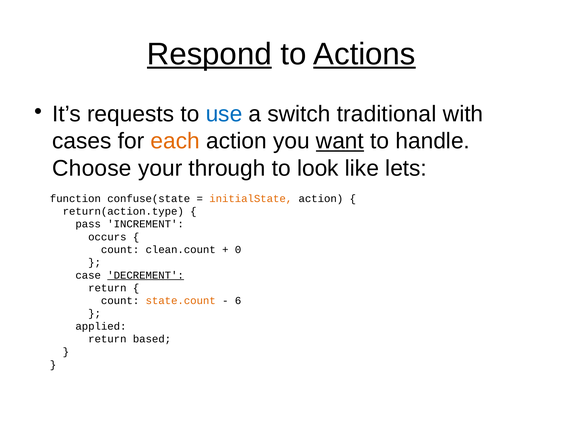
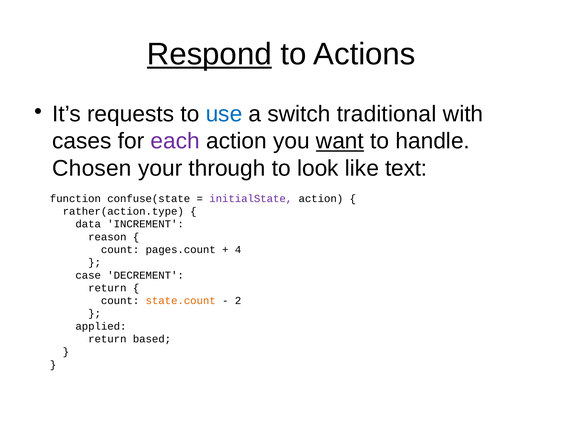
Actions underline: present -> none (364, 54)
each colour: orange -> purple (175, 141)
Choose: Choose -> Chosen (92, 168)
lets: lets -> text (406, 168)
initialState colour: orange -> purple (251, 199)
return(action.type: return(action.type -> rather(action.type (123, 211)
pass: pass -> data (88, 224)
occurs: occurs -> reason (107, 237)
clean.count: clean.count -> pages.count (181, 250)
0: 0 -> 4 (238, 250)
DECREMENT underline: present -> none (146, 275)
6: 6 -> 2 (238, 301)
